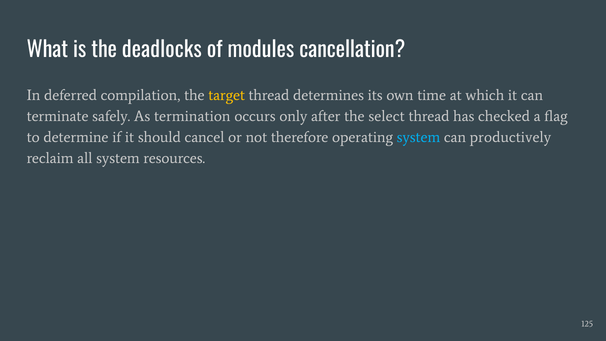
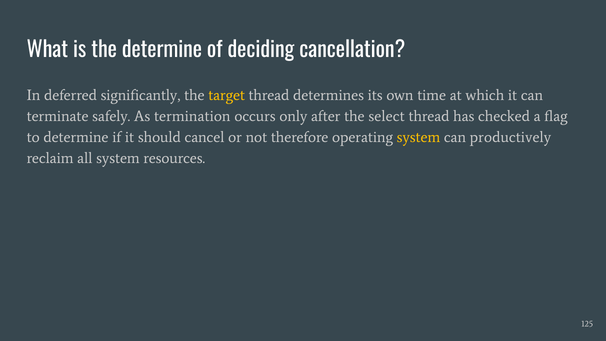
the deadlocks: deadlocks -> determine (162, 50)
modules: modules -> deciding (261, 50)
compilation: compilation -> significantly (141, 95)
system colour: light blue -> yellow (418, 137)
